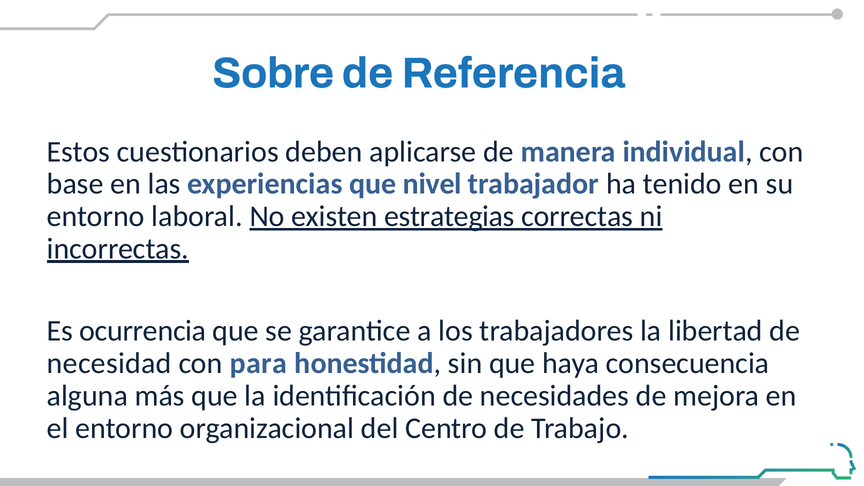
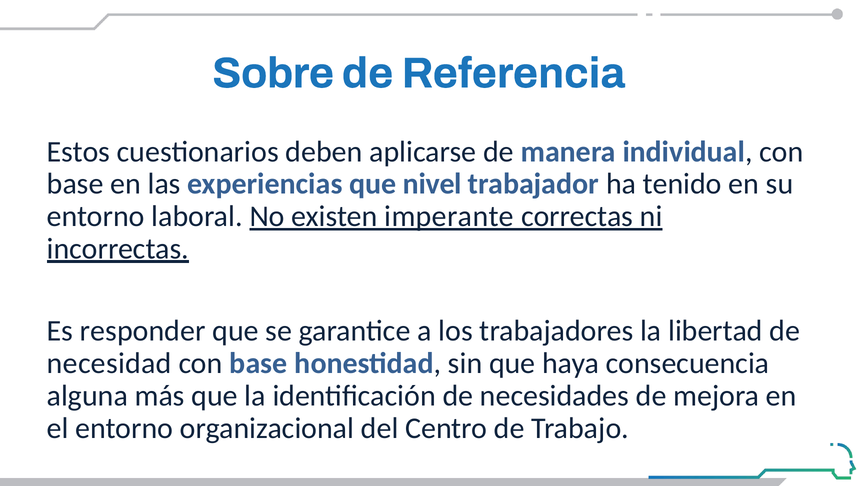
estrategias: estrategias -> imperante (449, 216)
ocurrencia: ocurrencia -> responder (143, 331)
para: para -> base (258, 363)
